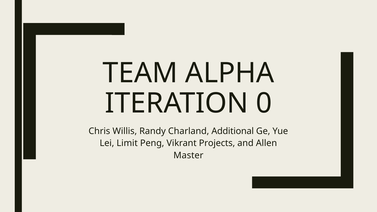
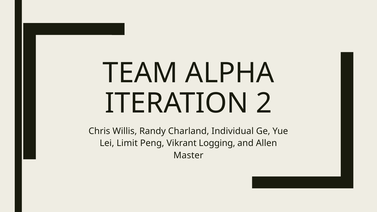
0: 0 -> 2 (264, 103)
Additional: Additional -> Individual (233, 131)
Projects: Projects -> Logging (217, 143)
